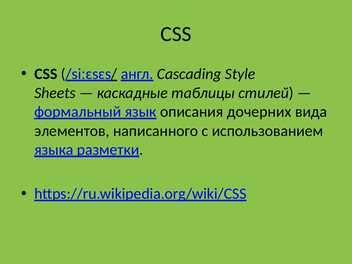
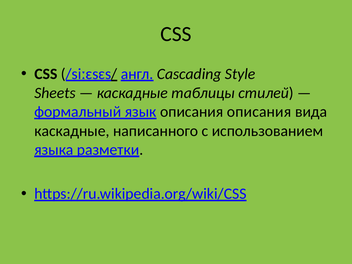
описания дочерних: дочерних -> описания (259, 112)
элементов: элементов -> каскадные (72, 131)
